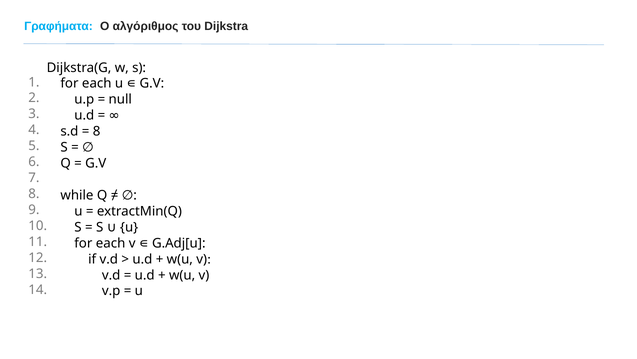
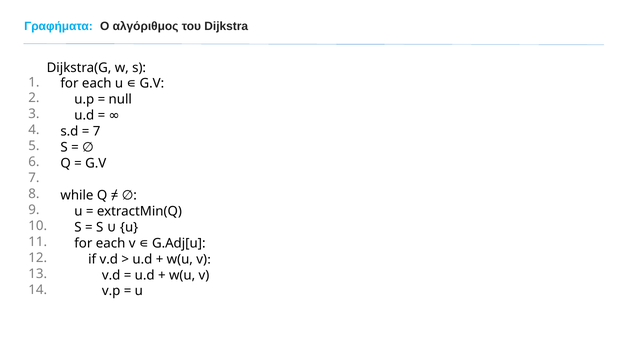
8: 8 -> 7 (97, 131)
